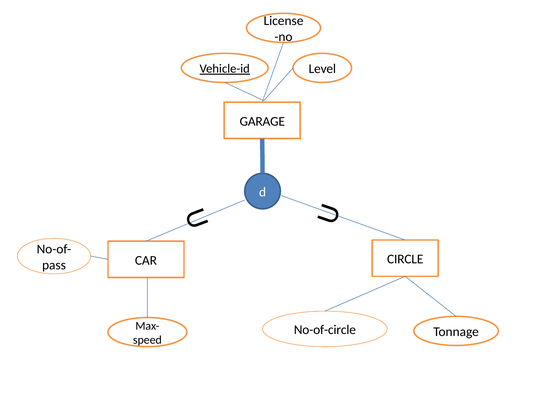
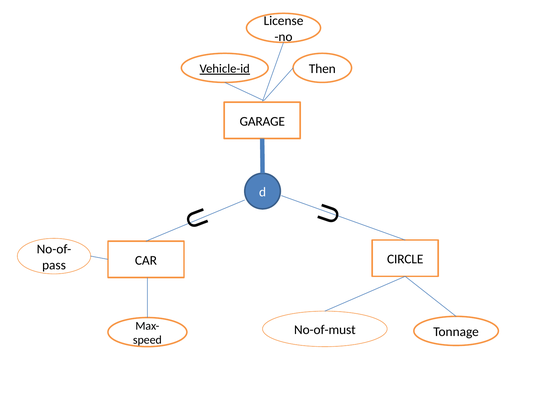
Level: Level -> Then (322, 69)
No-of-circle: No-of-circle -> No-of-must (325, 330)
